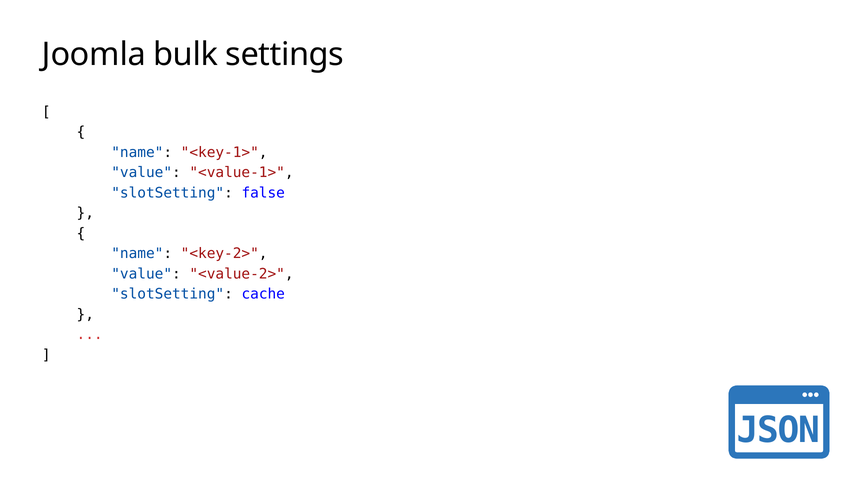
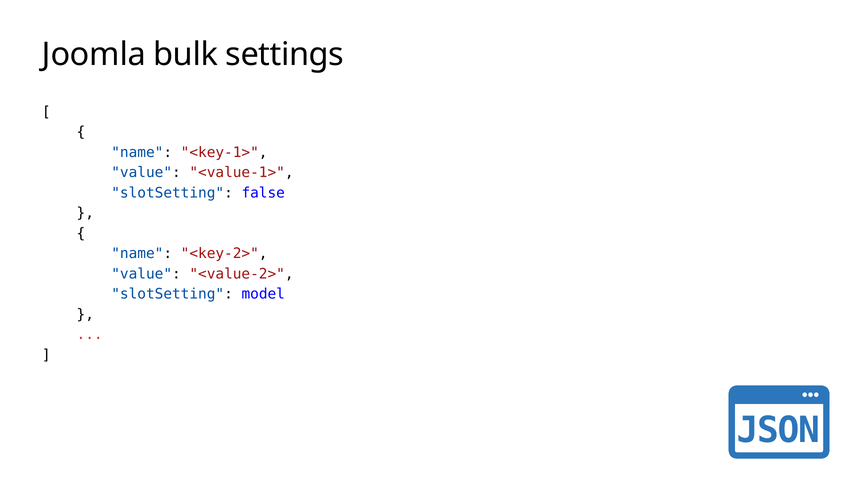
cache: cache -> model (263, 294)
